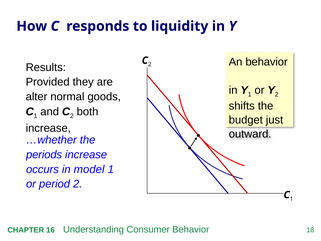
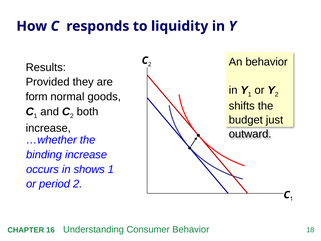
alter: alter -> form (37, 97)
periods: periods -> binding (44, 154)
model: model -> shows (89, 169)
